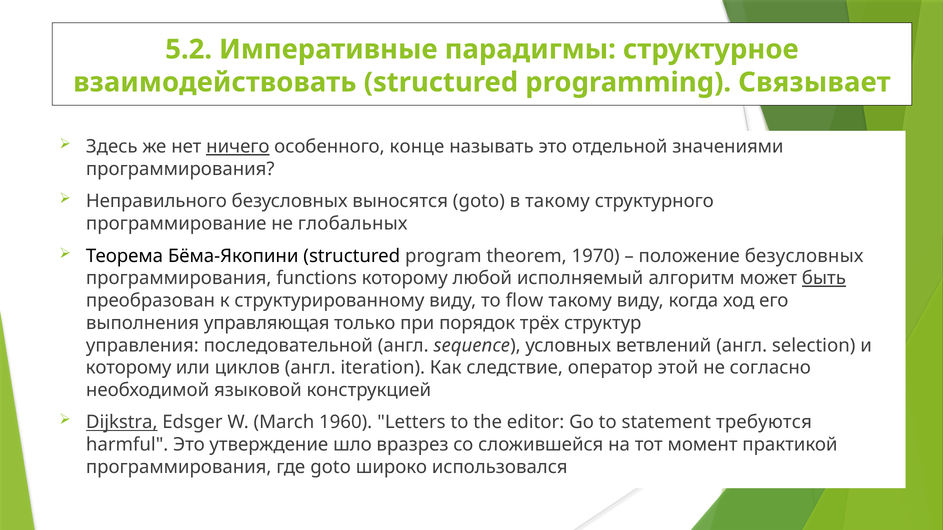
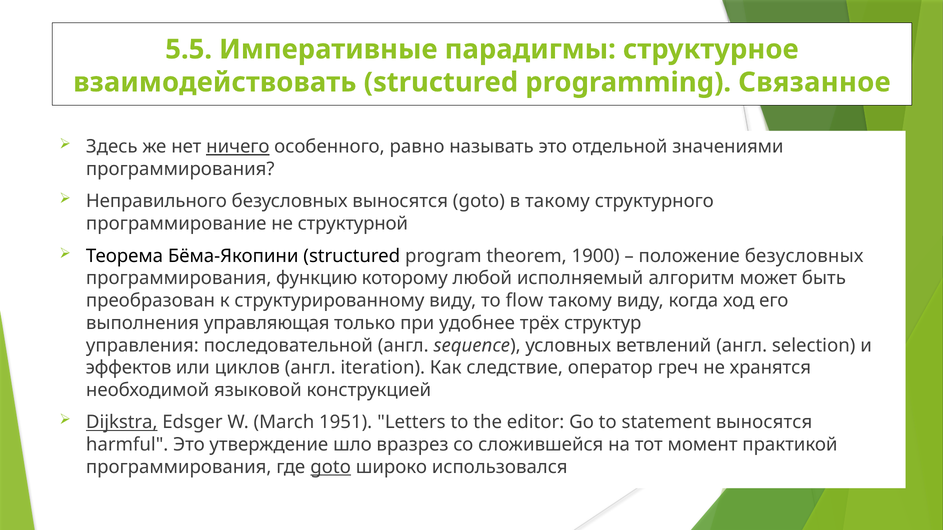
5.2: 5.2 -> 5.5 (189, 49)
Связывает: Связывает -> Связанное (814, 82)
конце: конце -> равно (417, 147)
глобальных: глобальных -> структурной (353, 224)
1970: 1970 -> 1900 (596, 256)
functions: functions -> функцию (317, 278)
быть underline: present -> none (824, 278)
порядок: порядок -> удобнее (477, 323)
которому: которому -> эффектов (129, 368)
этой: этой -> греч (678, 368)
согласно: согласно -> хранятся (770, 368)
1960: 1960 -> 1951 (346, 423)
statement требуются: требуются -> выносятся (764, 423)
goto underline: none -> present (331, 467)
